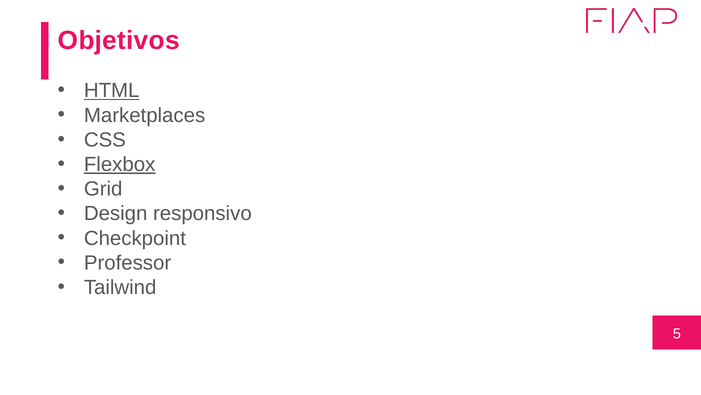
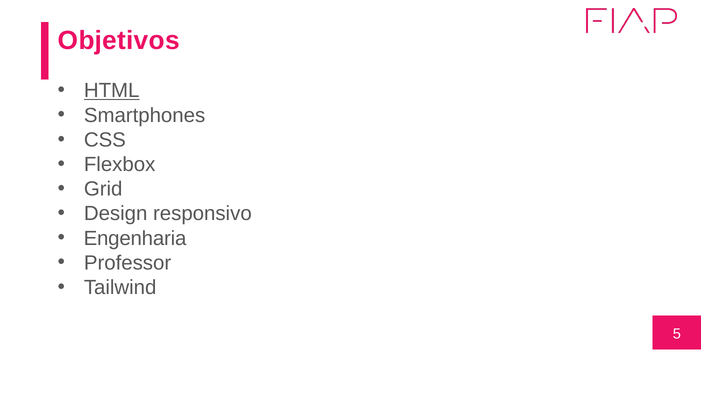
Marketplaces: Marketplaces -> Smartphones (145, 115)
Flexbox underline: present -> none (120, 164)
Checkpoint: Checkpoint -> Engenharia (135, 238)
